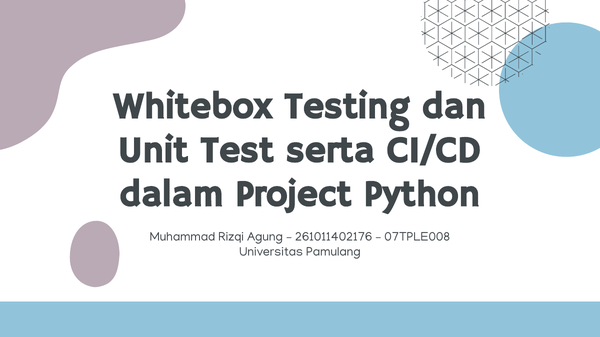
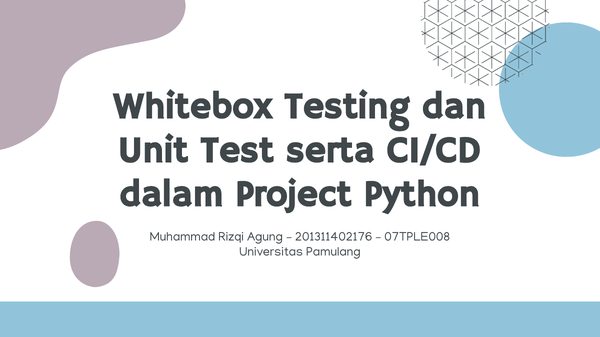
261011402176: 261011402176 -> 201311402176 (334, 237)
